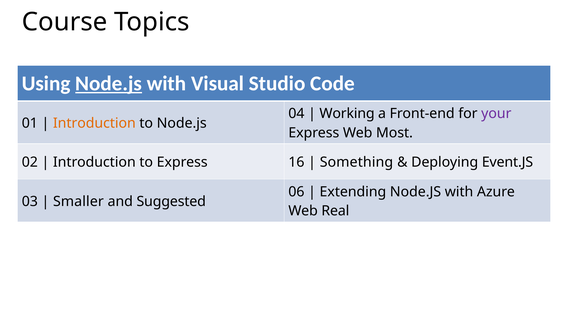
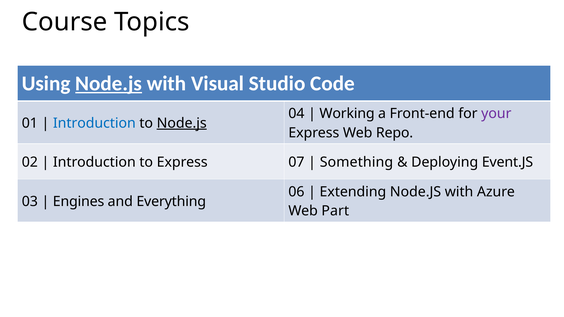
Introduction colour: orange -> blue (94, 123)
Node.js underline: none -> present (182, 123)
Most: Most -> Repo (395, 133)
16: 16 -> 07 (296, 162)
Smaller: Smaller -> Engines (79, 202)
Suggested: Suggested -> Everything (171, 202)
Real: Real -> Part (335, 211)
